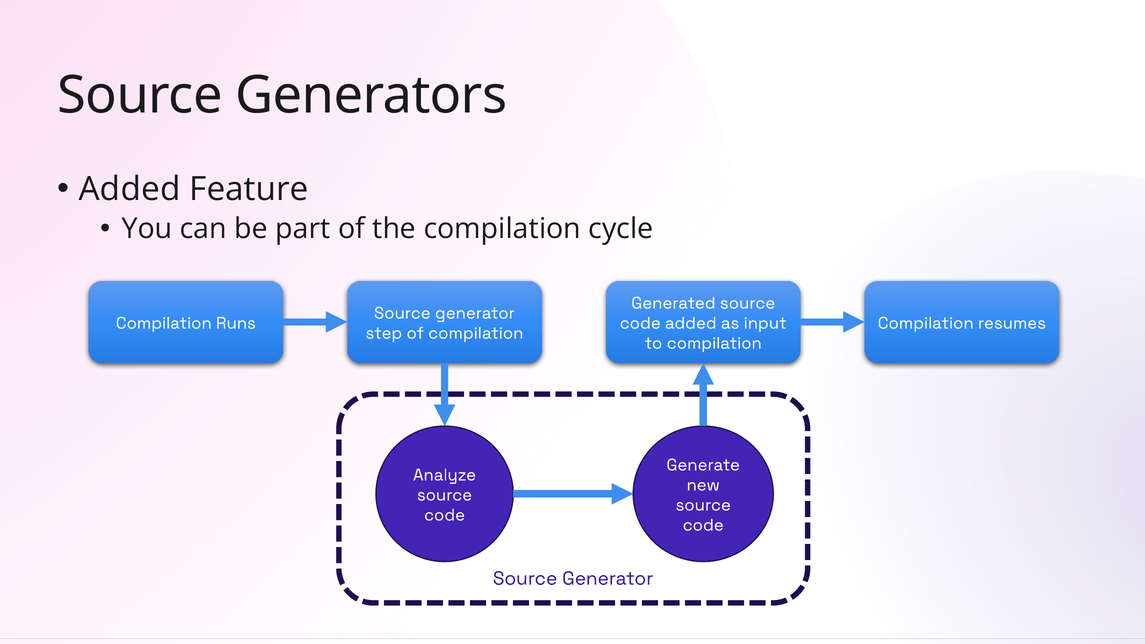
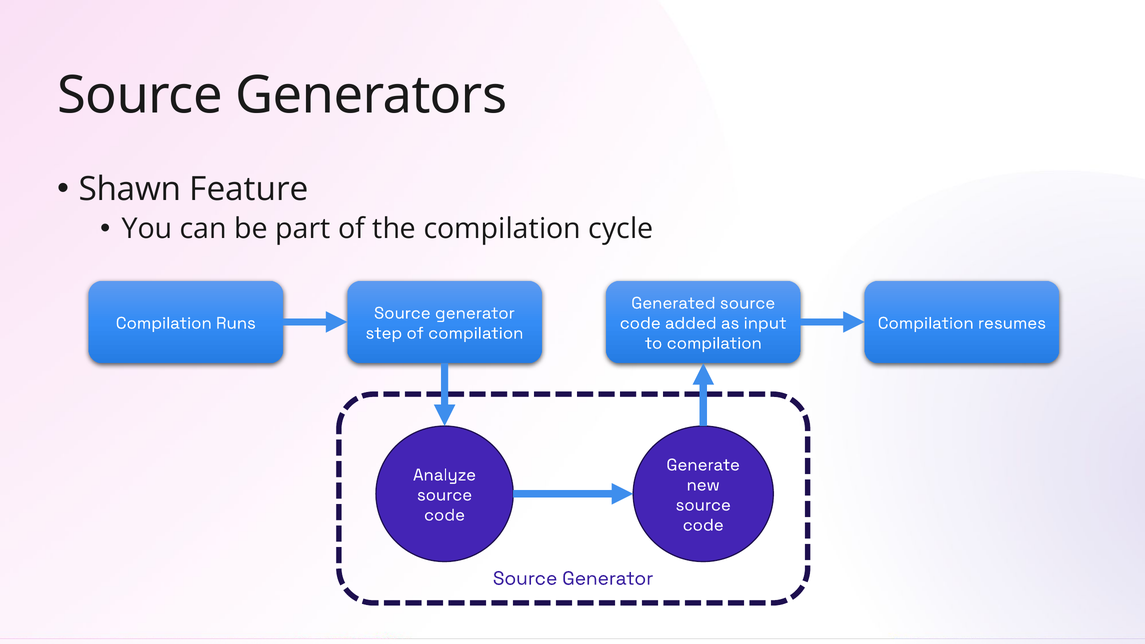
Added: Added -> Shawn (130, 189)
